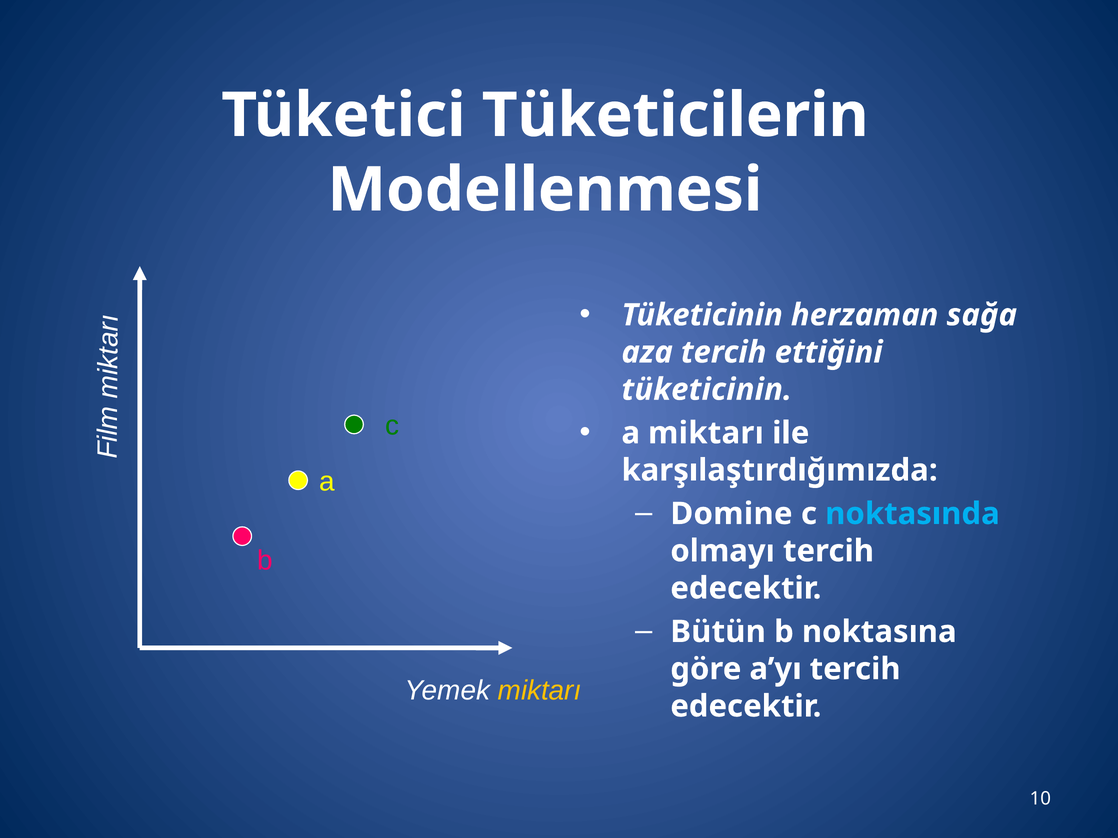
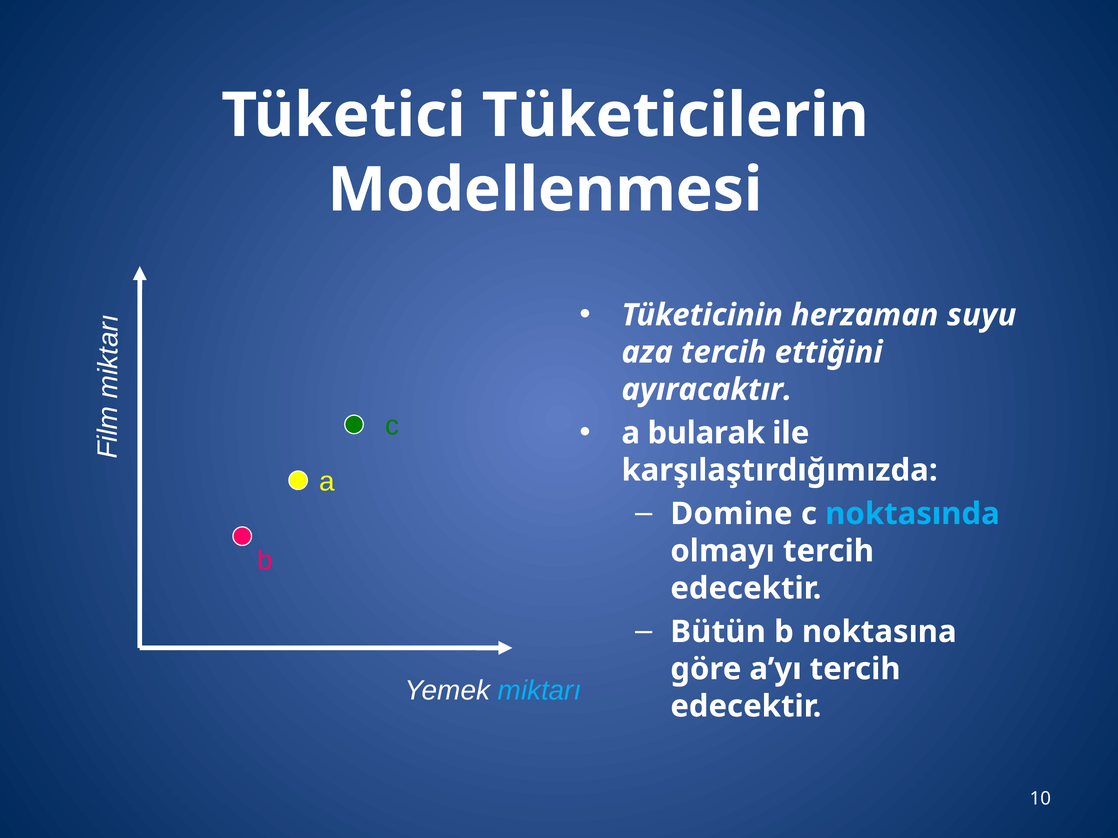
sağa: sağa -> suyu (982, 315)
tüketicinin: tüketicinin -> ayıracaktır (707, 390)
a miktarı: miktarı -> bularak (706, 433)
miktarı colour: yellow -> light blue (540, 691)
